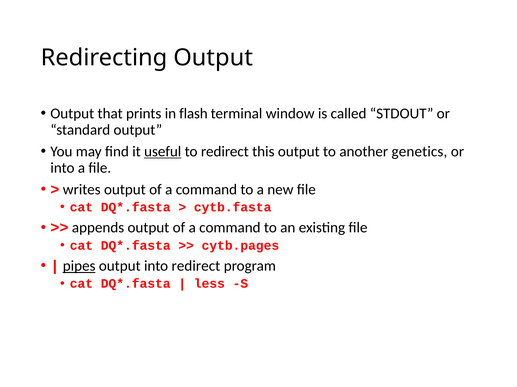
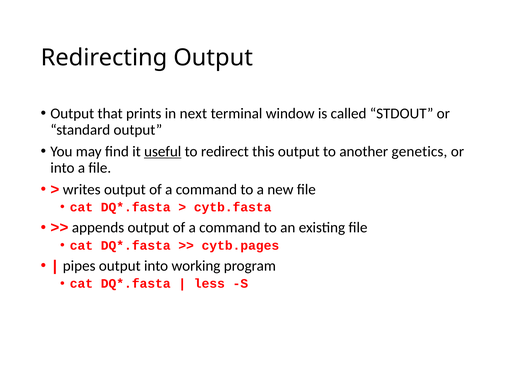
flash: flash -> next (193, 114)
pipes underline: present -> none (79, 266)
into redirect: redirect -> working (196, 266)
